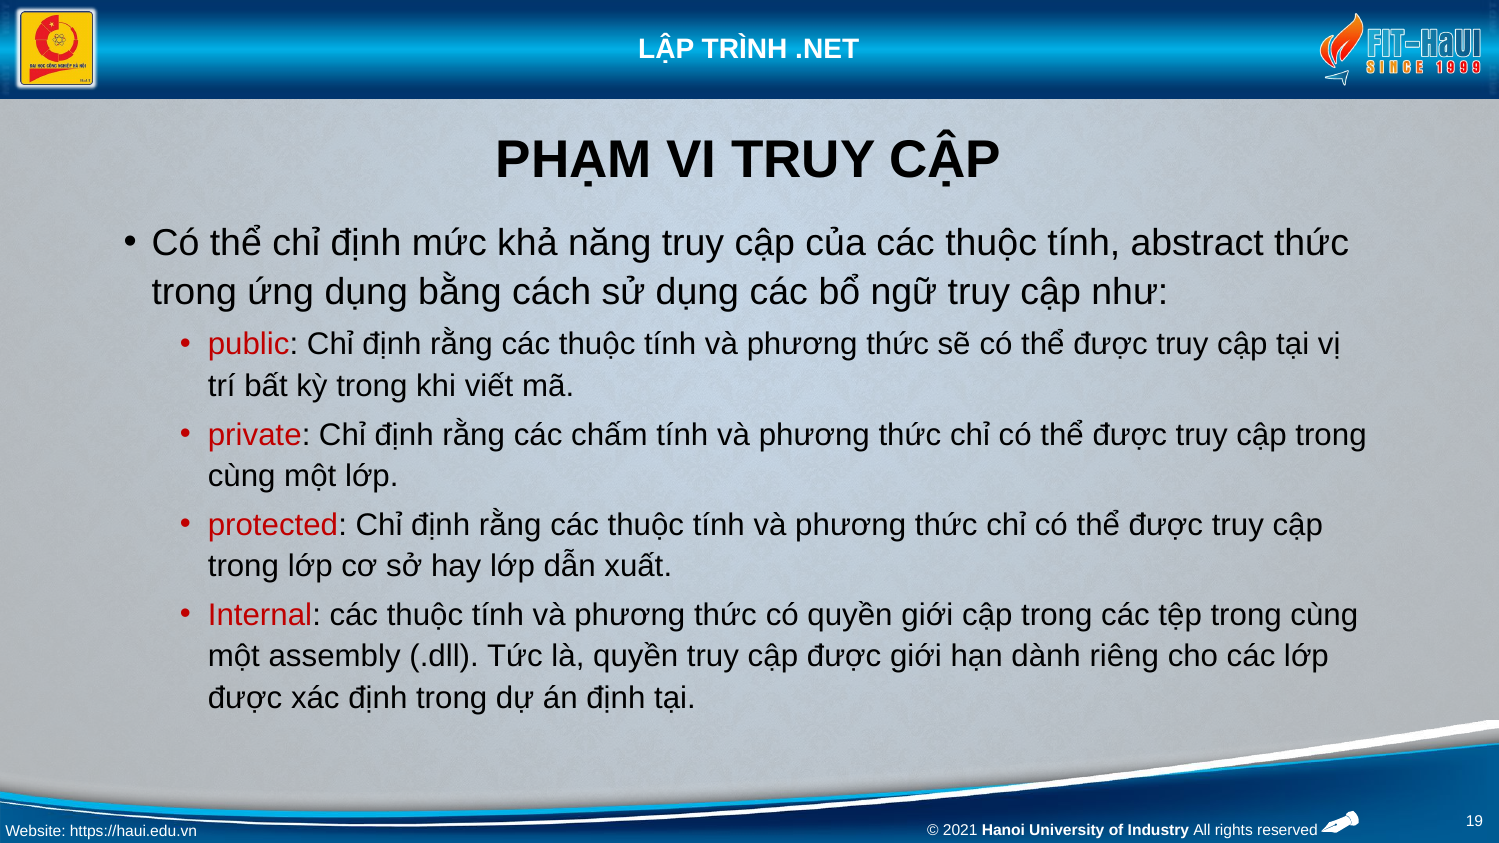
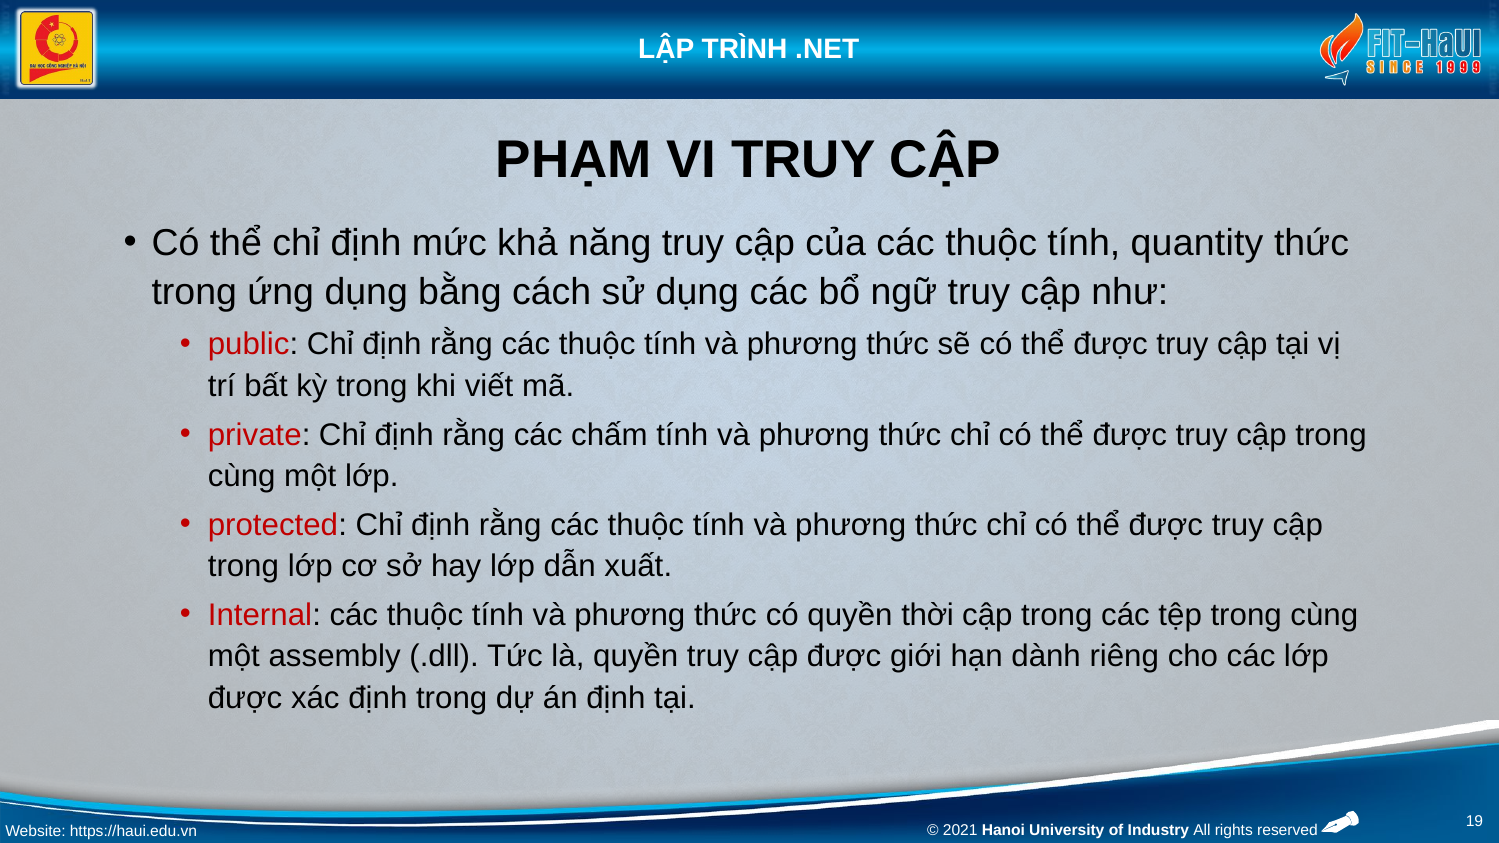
abstract: abstract -> quantity (1197, 243)
quyền giới: giới -> thời (928, 616)
